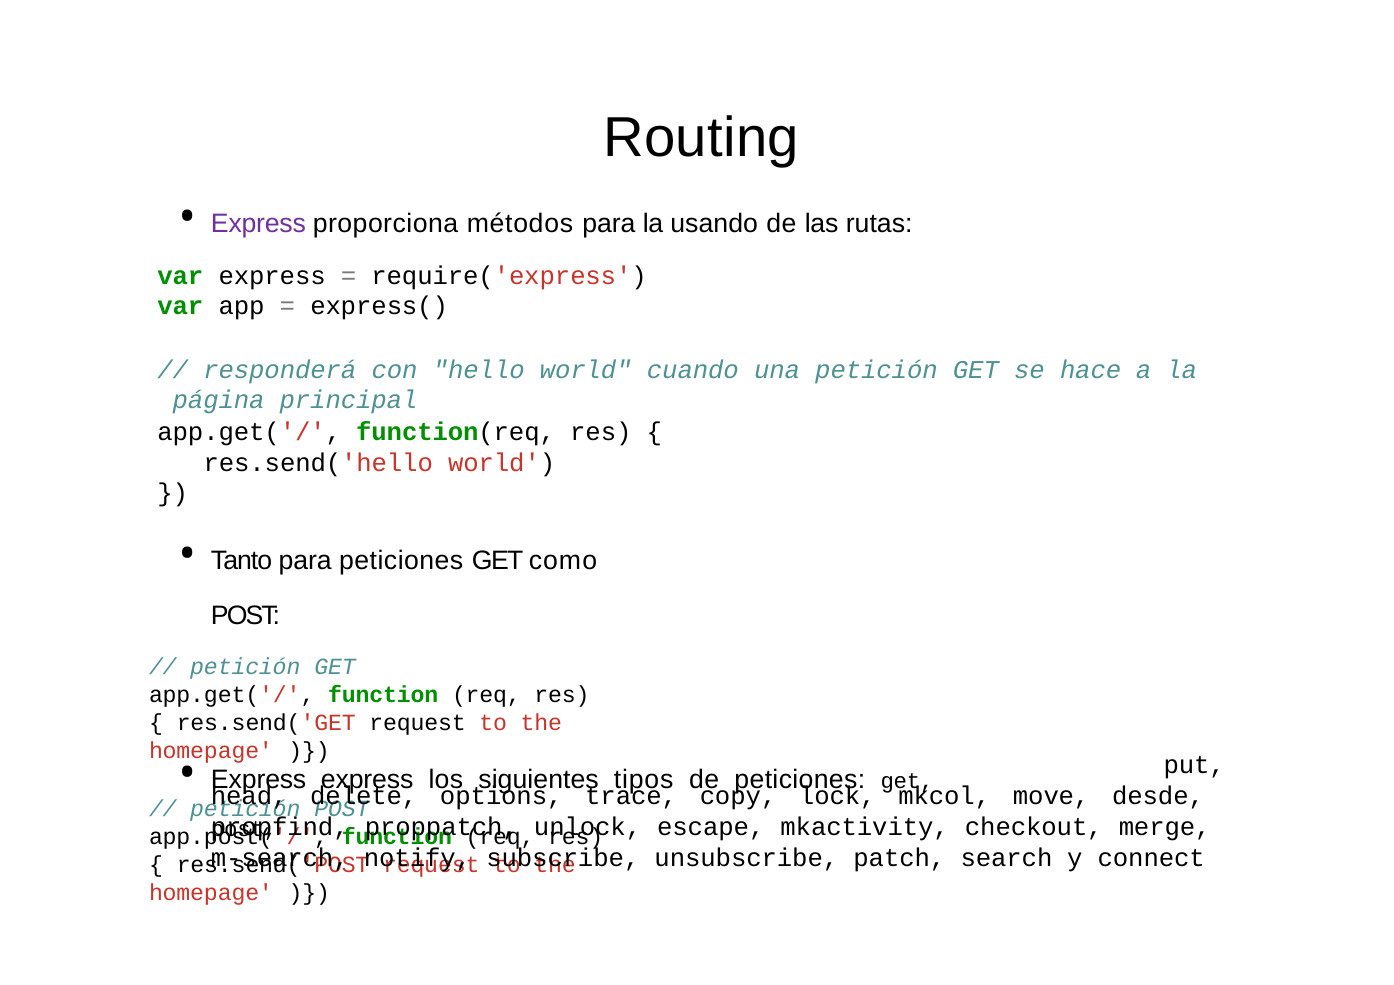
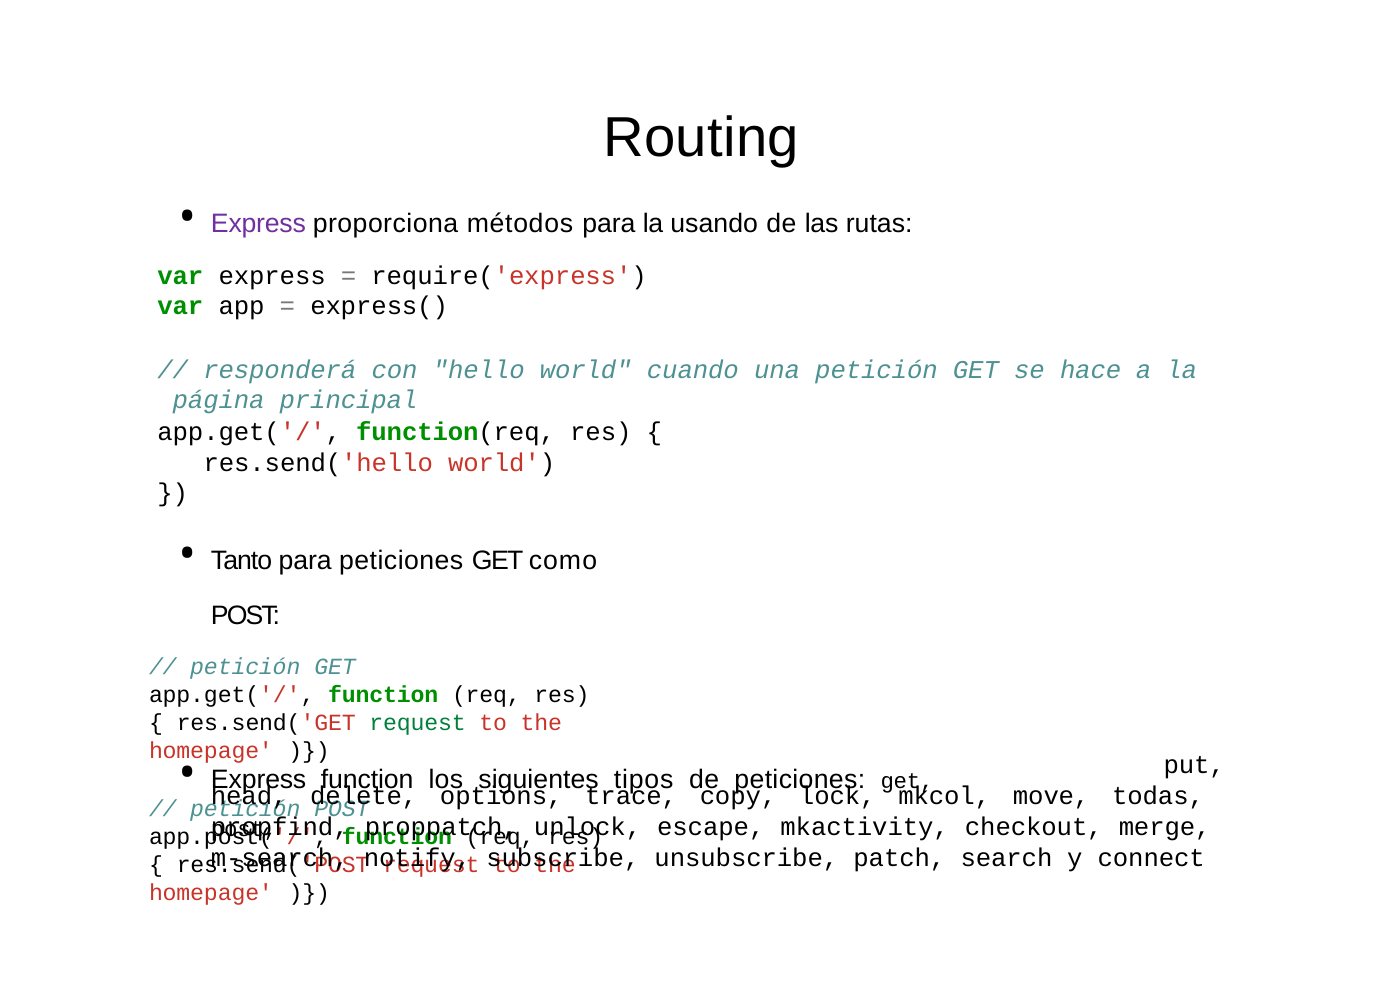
request colour: black -> green (418, 723)
Express express: express -> function (367, 780)
desde: desde -> todas (1158, 797)
